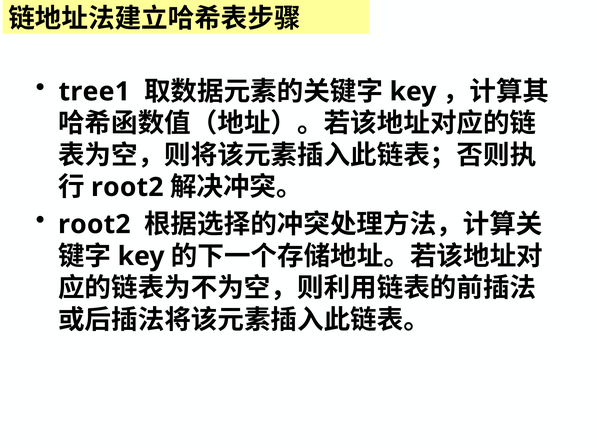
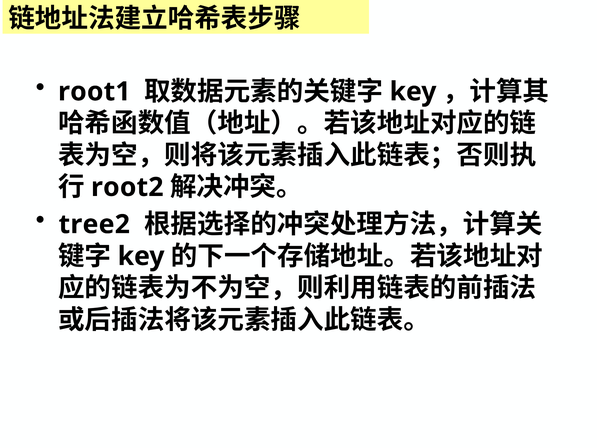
tree1: tree1 -> root1 (94, 92)
root2: root2 -> tree2 (94, 224)
